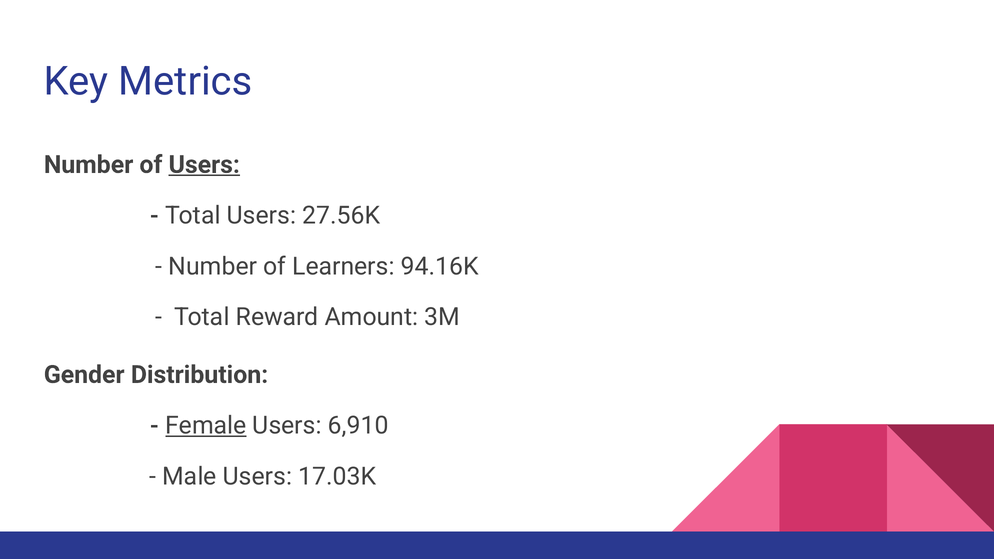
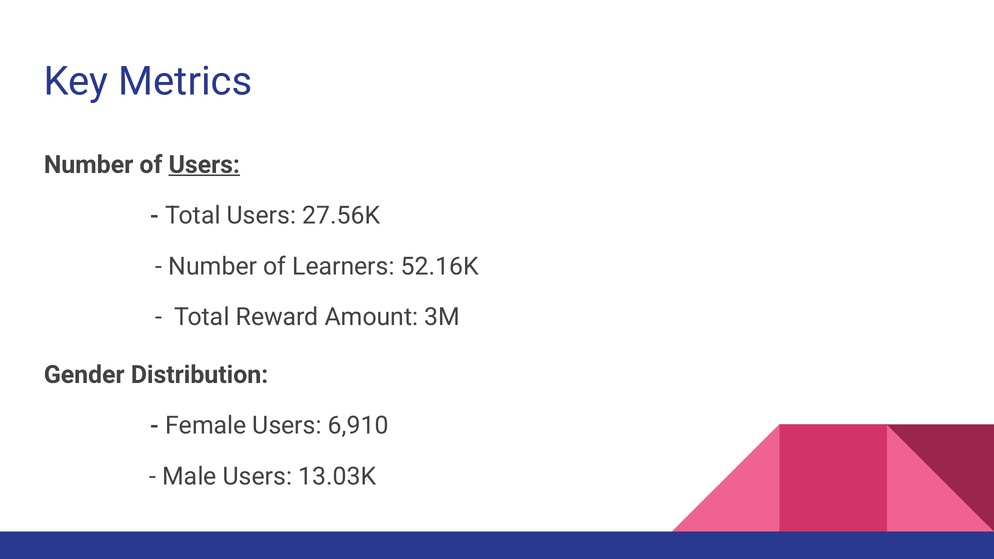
94.16K: 94.16K -> 52.16K (440, 266)
Female underline: present -> none (206, 426)
17.03K: 17.03K -> 13.03K (337, 476)
